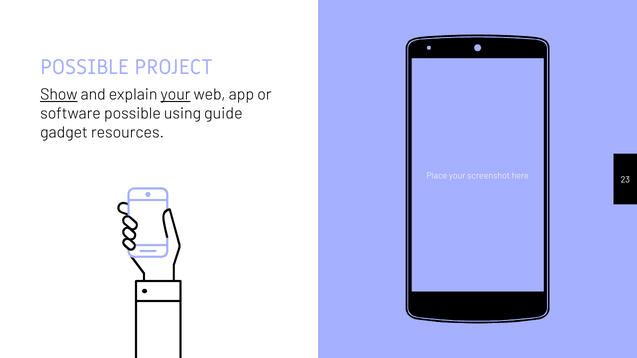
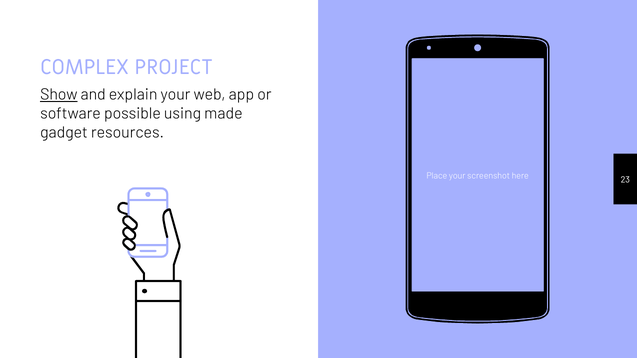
POSSIBLE: POSSIBLE -> COMPLEX (85, 67)
your underline: present -> none (176, 95)
guide: guide -> made (223, 114)
